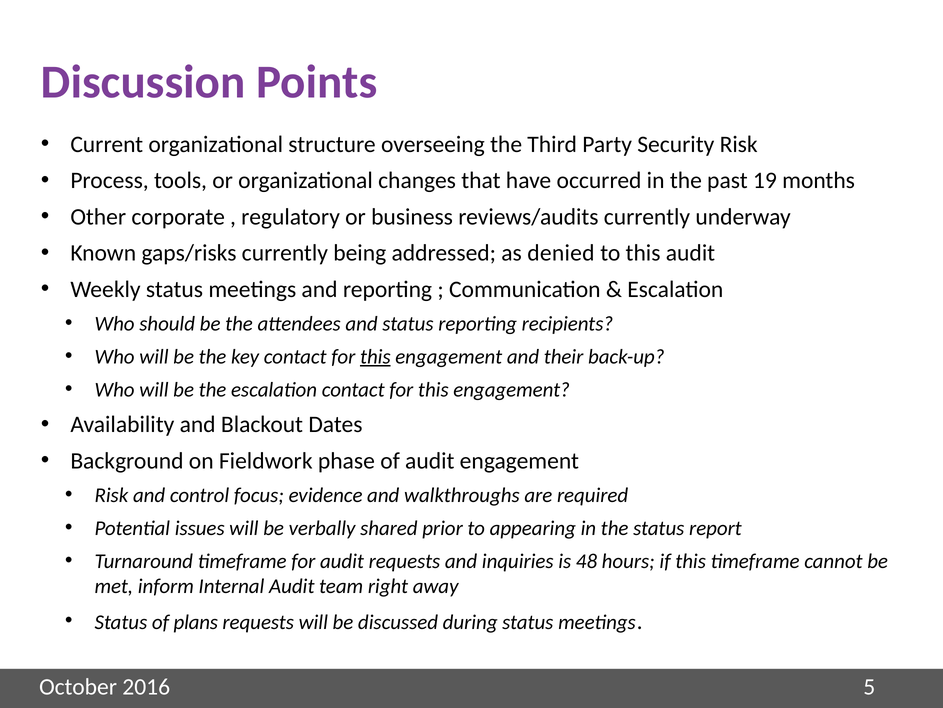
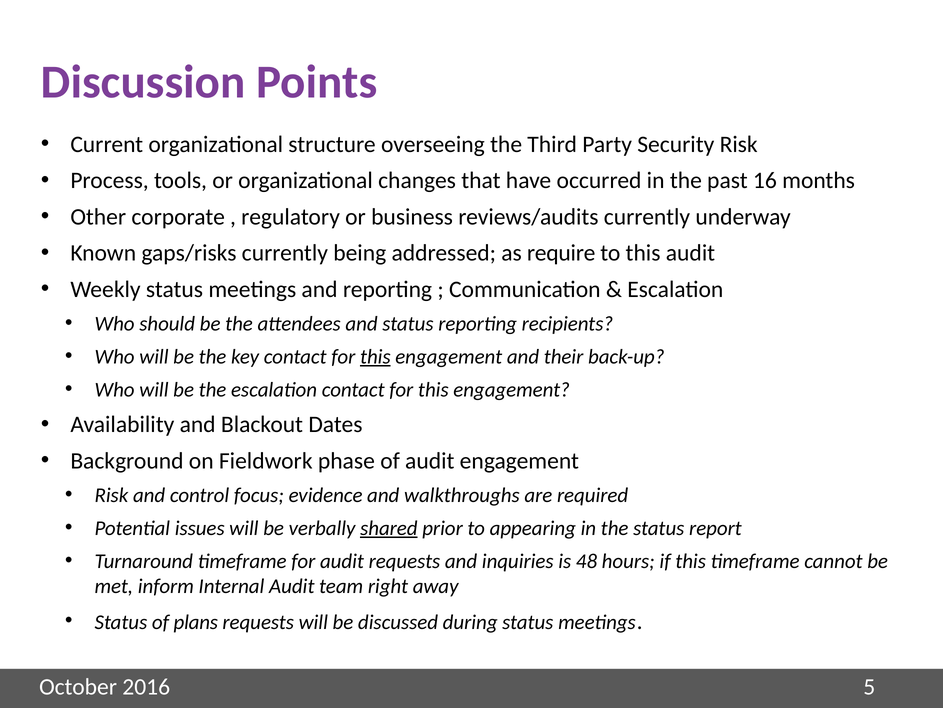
19: 19 -> 16 (765, 180)
denied: denied -> require (561, 253)
shared underline: none -> present (389, 528)
